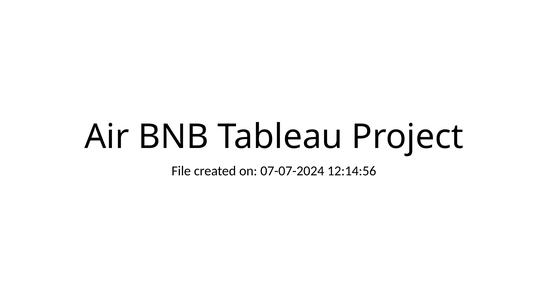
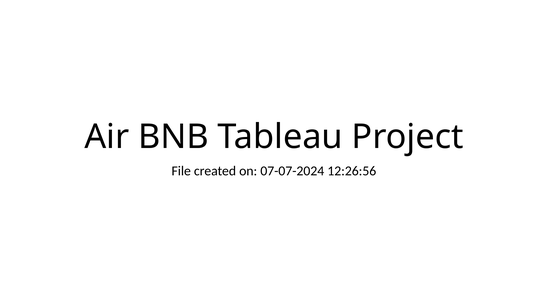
12:14:56: 12:14:56 -> 12:26:56 (352, 171)
